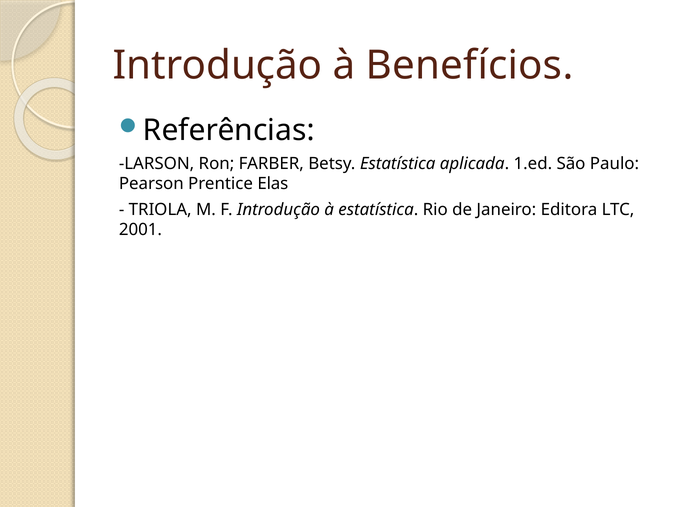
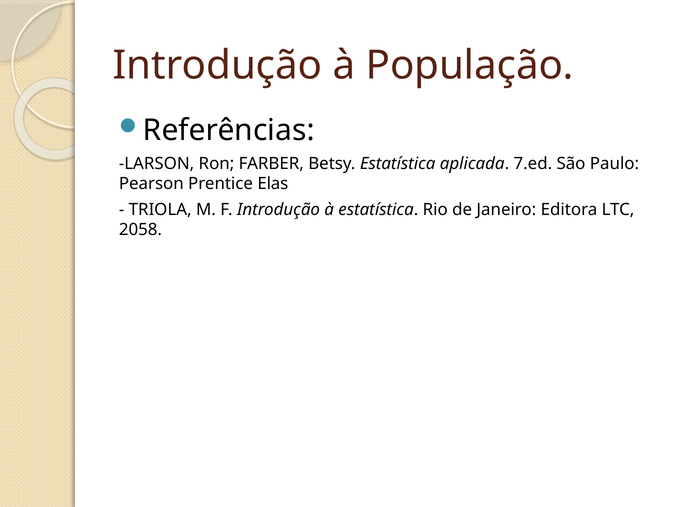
Benefícios: Benefícios -> População (470, 65)
1.ed: 1.ed -> 7.ed (533, 163)
2001: 2001 -> 2058 (140, 230)
